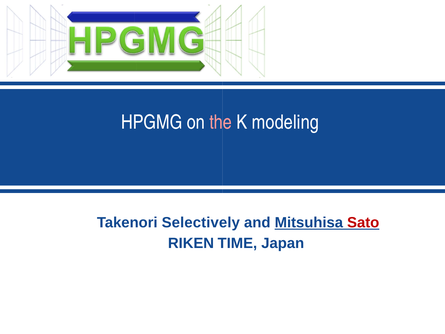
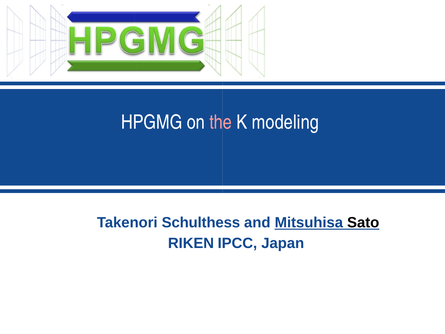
Selectively: Selectively -> Schulthess (201, 222)
Sato colour: red -> black (363, 222)
TIME: TIME -> IPCC (237, 243)
